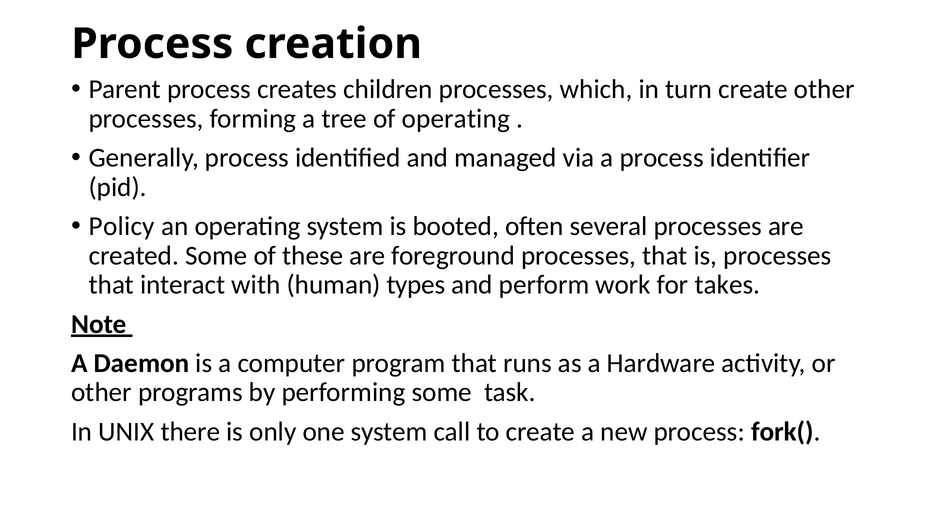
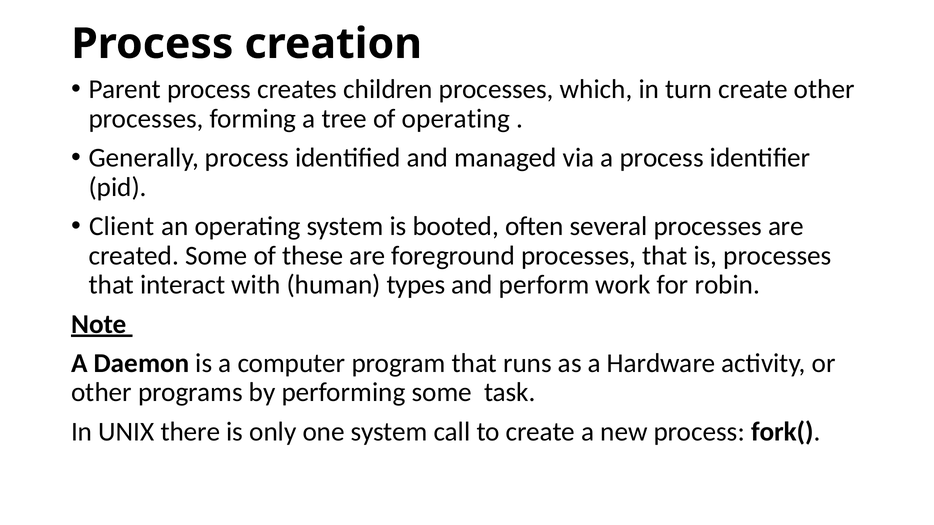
Policy: Policy -> Client (122, 226)
takes: takes -> robin (727, 285)
